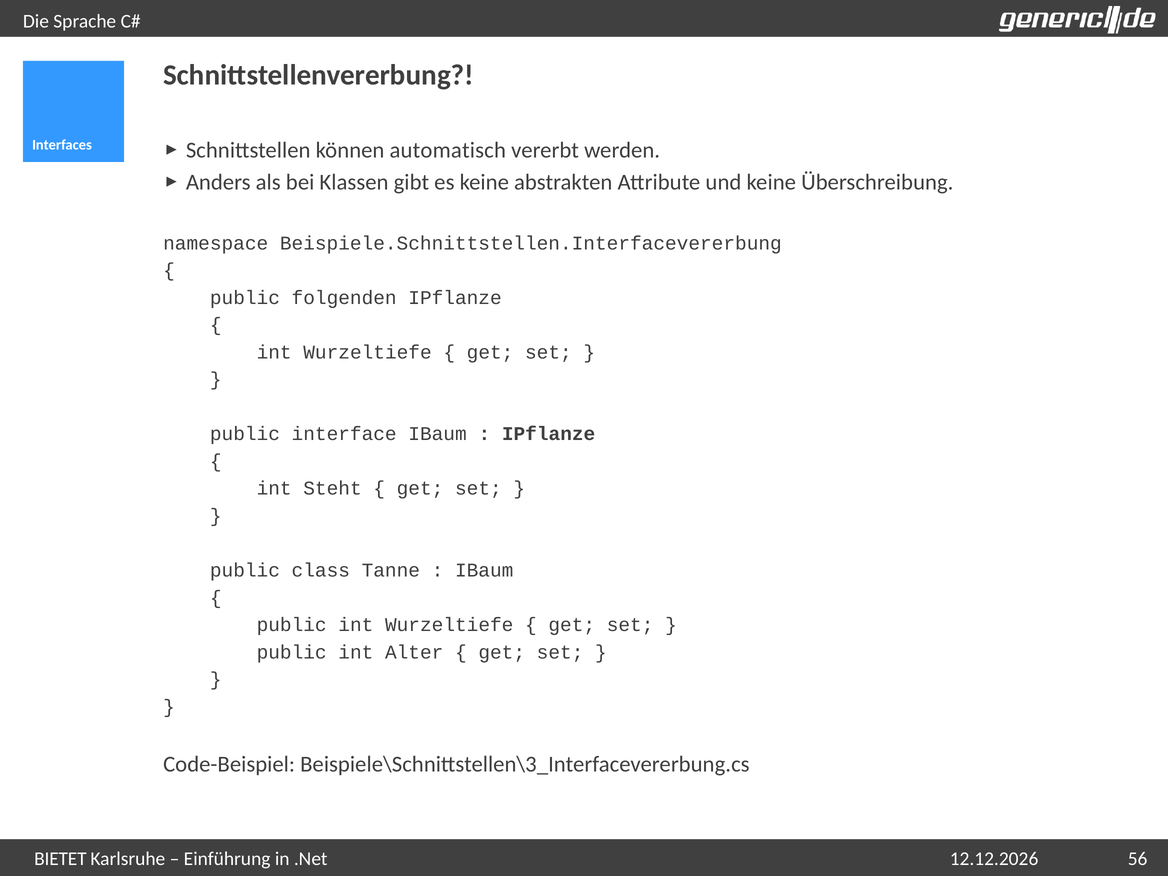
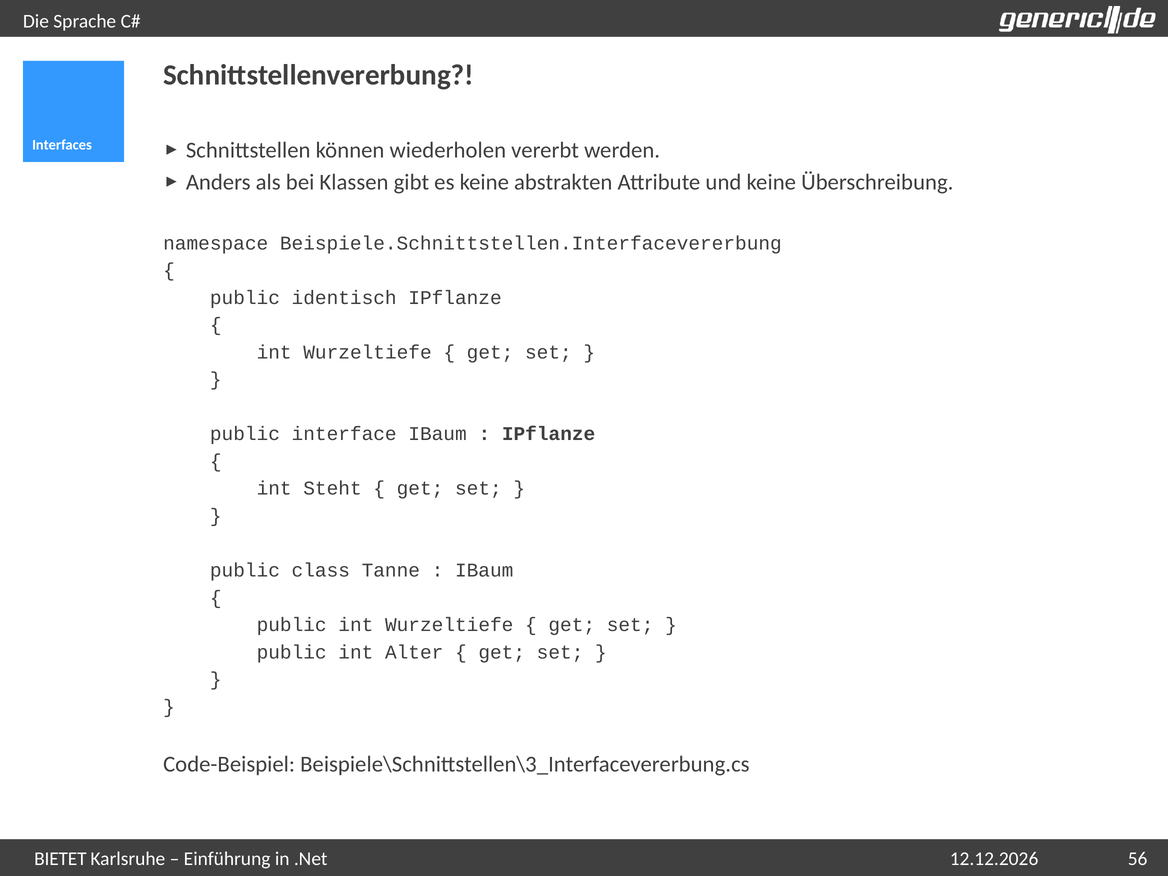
automatisch: automatisch -> wiederholen (448, 150)
folgenden: folgenden -> identisch (344, 298)
